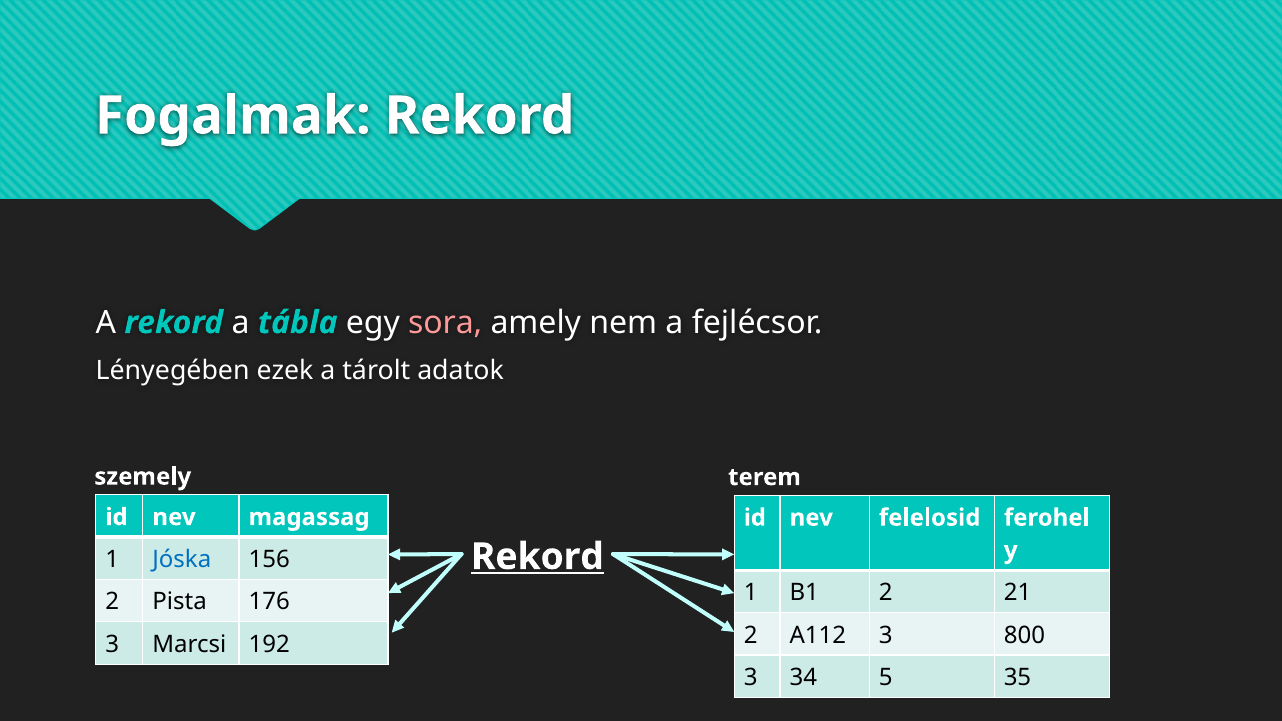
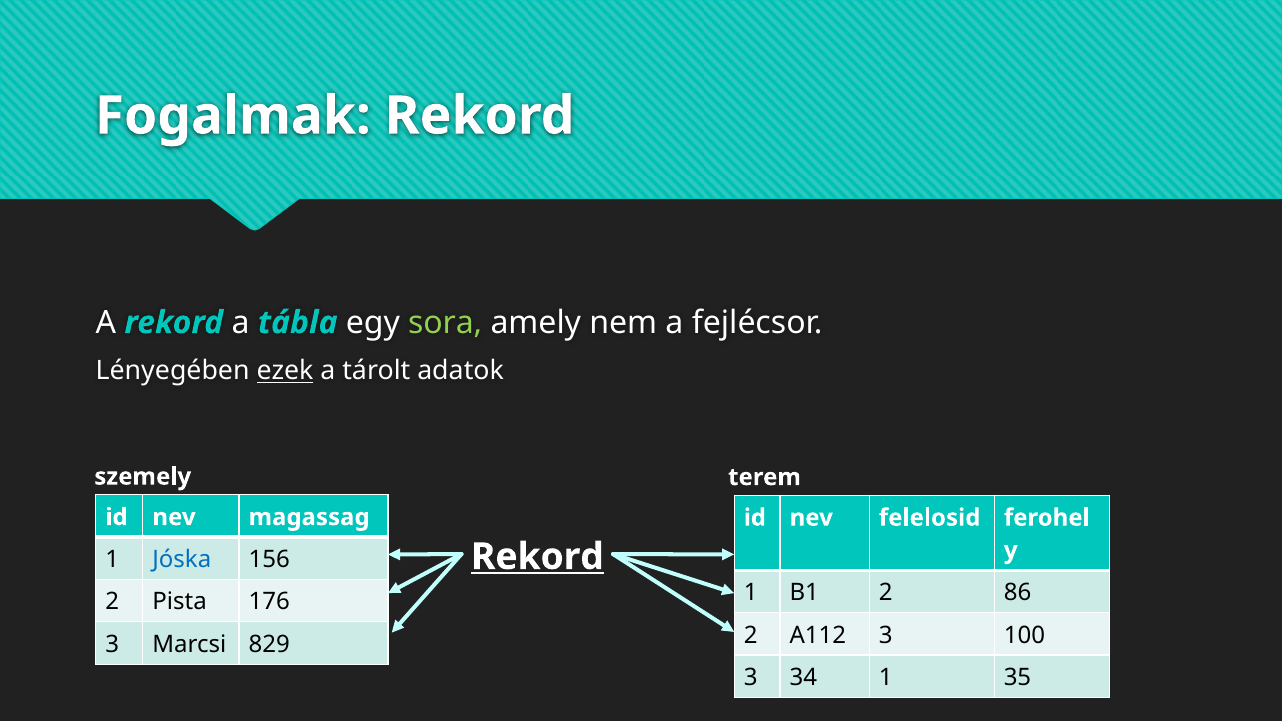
sora colour: pink -> light green (445, 323)
ezek underline: none -> present (285, 371)
21: 21 -> 86 (1018, 593)
800: 800 -> 100 (1024, 635)
192: 192 -> 829 (269, 644)
34 5: 5 -> 1 (886, 678)
